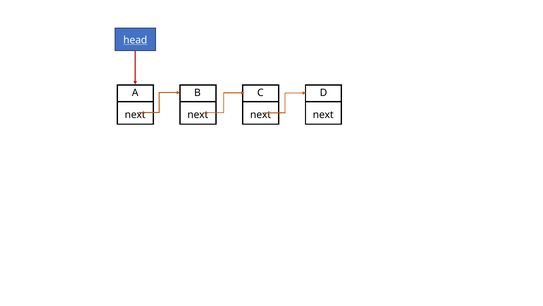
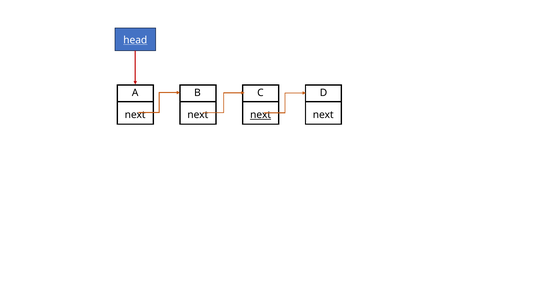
next underline: none -> present (261, 115)
